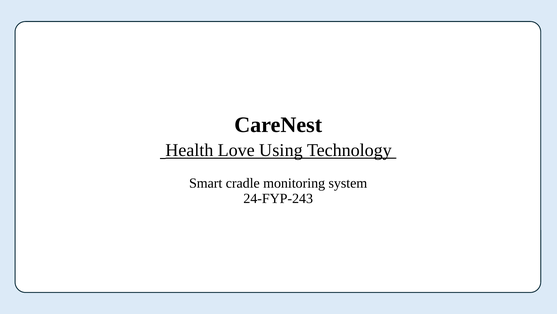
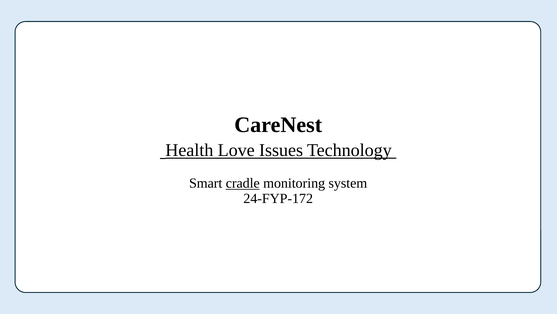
Using: Using -> Issues (281, 150)
cradle underline: none -> present (243, 183)
24-FYP-243: 24-FYP-243 -> 24-FYP-172 (278, 198)
